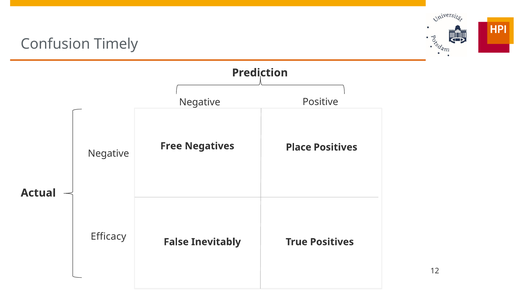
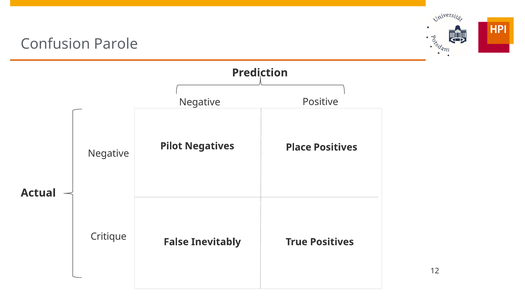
Timely: Timely -> Parole (116, 44)
Free: Free -> Pilot (171, 146)
Efficacy: Efficacy -> Critique (109, 236)
